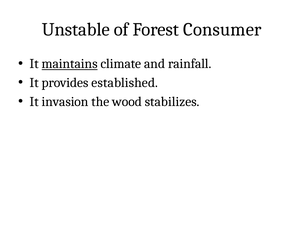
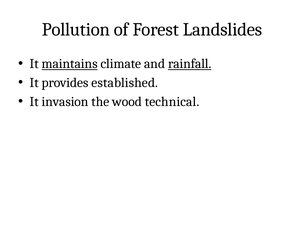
Unstable: Unstable -> Pollution (76, 29)
Consumer: Consumer -> Landslides (223, 29)
rainfall underline: none -> present (190, 64)
stabilizes: stabilizes -> technical (172, 102)
